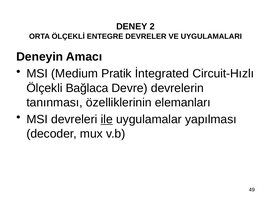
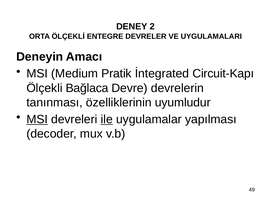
Circuit-Hızlı: Circuit-Hızlı -> Circuit-Kapı (223, 74)
elemanları: elemanları -> uyumludur (183, 103)
MSI underline: none -> present (37, 120)
